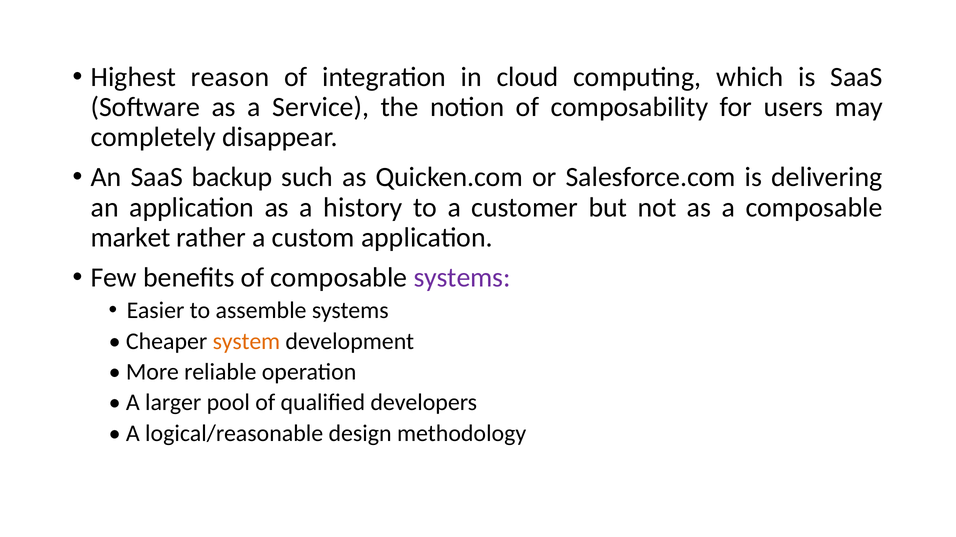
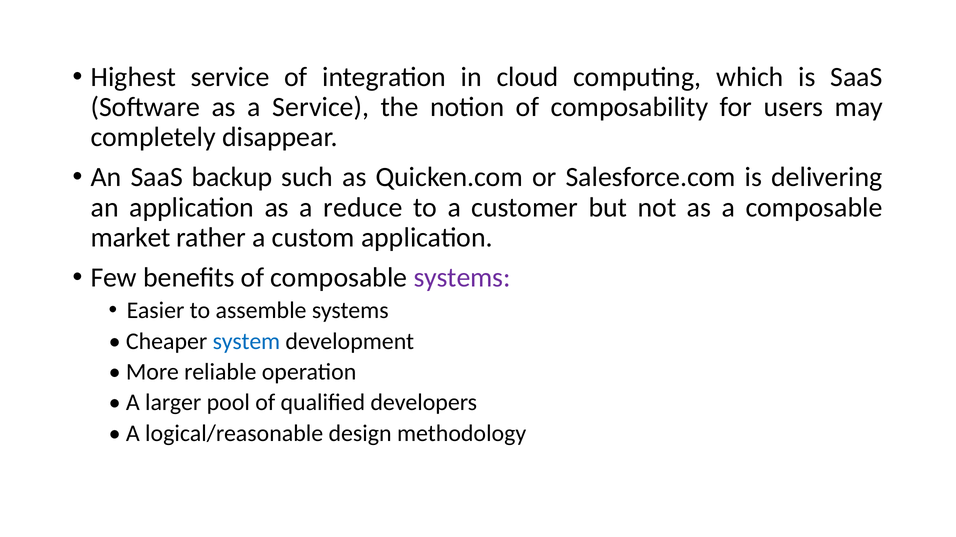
Highest reason: reason -> service (230, 77)
history: history -> reduce (363, 208)
system colour: orange -> blue (246, 342)
